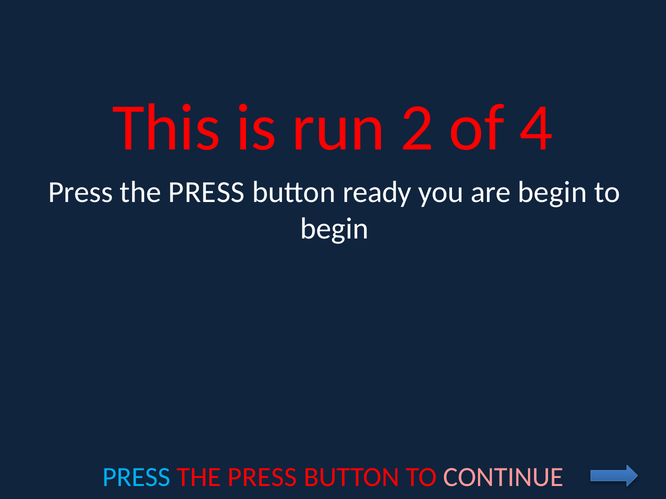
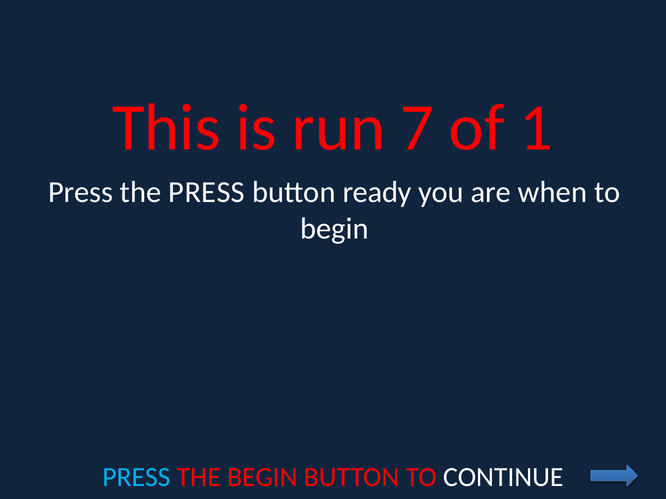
2: 2 -> 7 (417, 128)
4: 4 -> 1 (536, 128)
are begin: begin -> when (552, 193)
PRESS: PRESS -> BEGIN (262, 477)
CONTINUE colour: pink -> white (503, 477)
